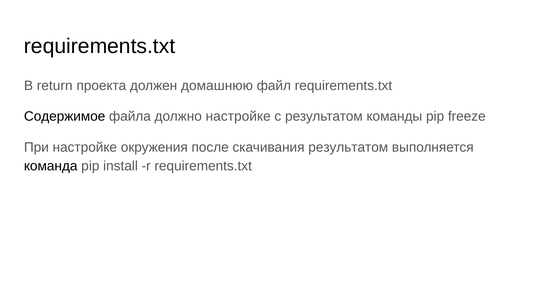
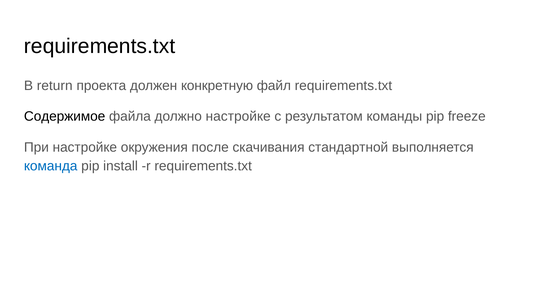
домашнюю: домашнюю -> конкретную (217, 86)
скачивания результатом: результатом -> стандартной (348, 147)
команда colour: black -> blue (51, 166)
